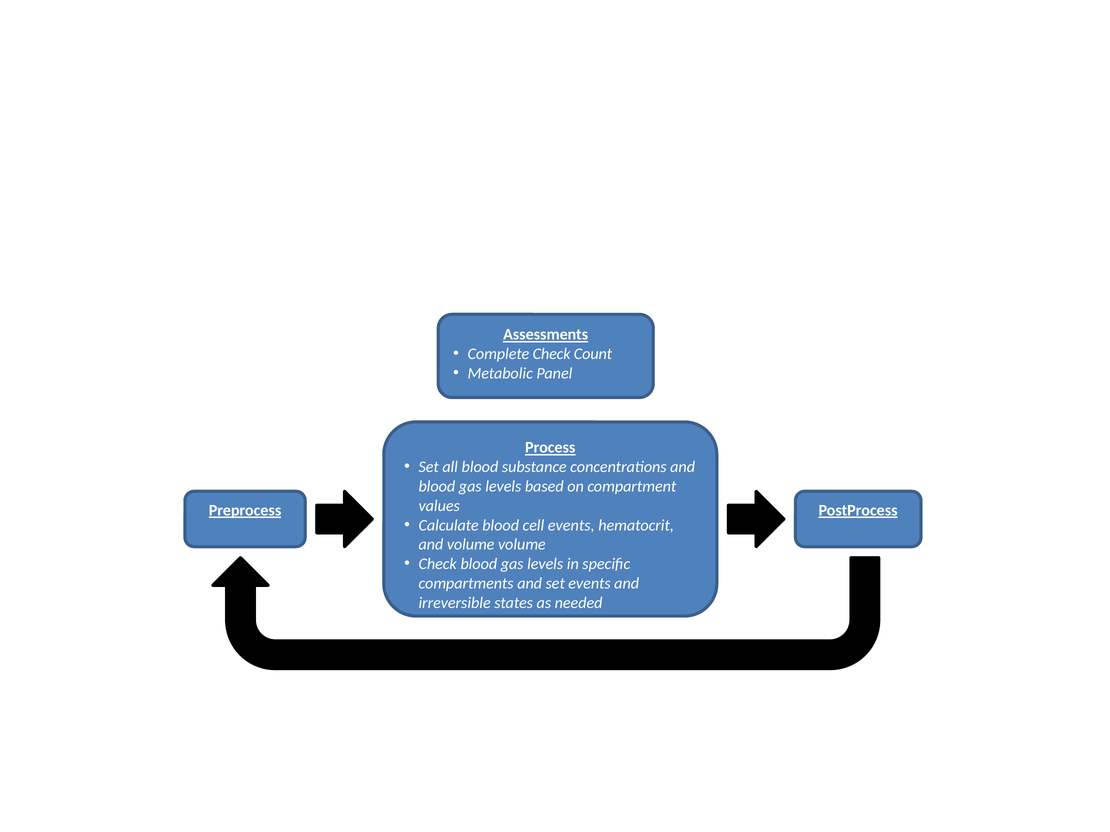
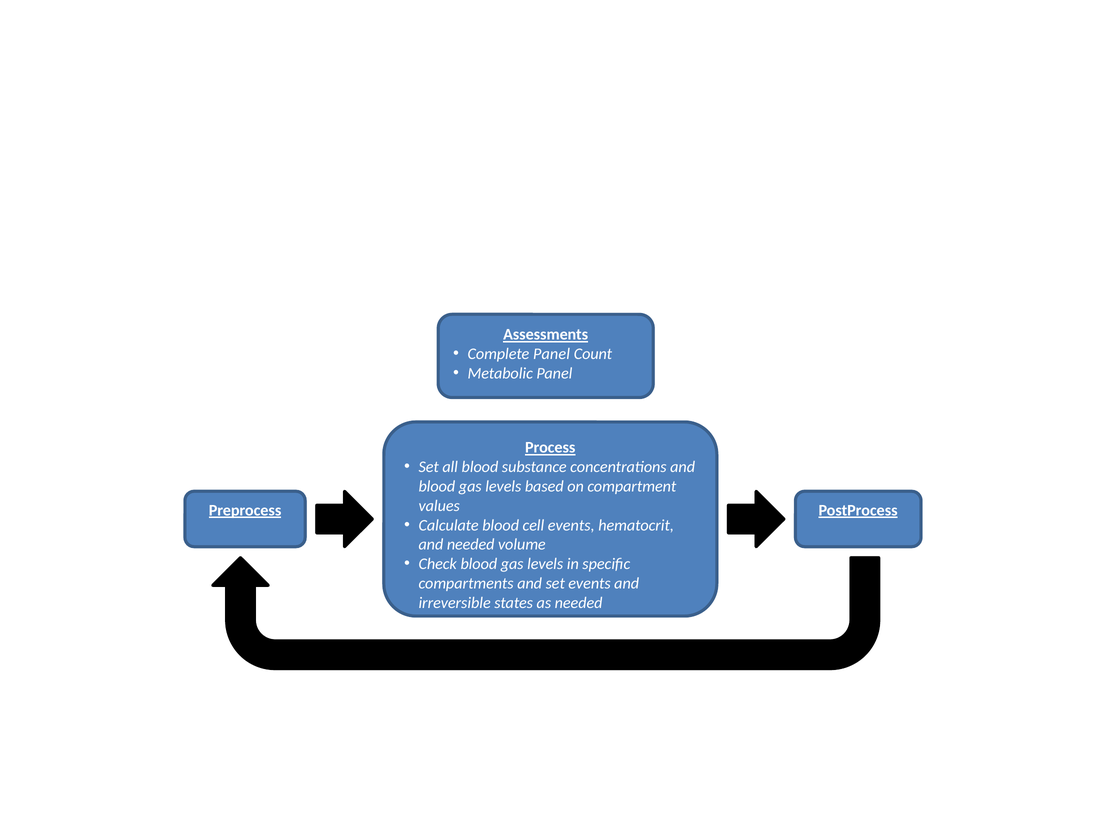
Complete Check: Check -> Panel (551, 354)
and volume: volume -> needed (471, 545)
